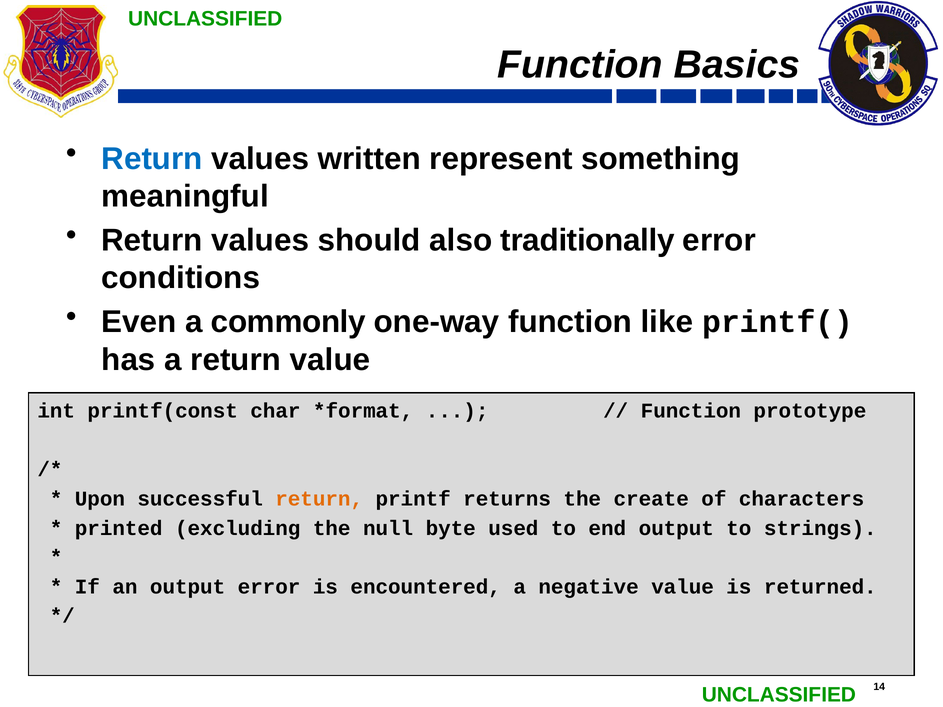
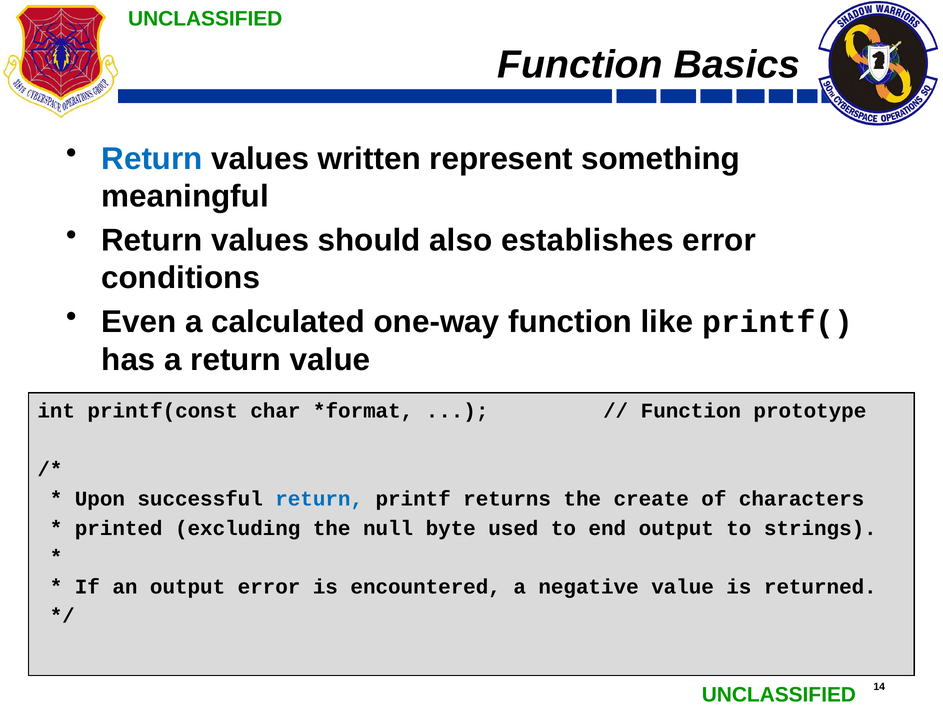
traditionally: traditionally -> establishes (587, 240)
commonly: commonly -> calculated (288, 322)
return colour: orange -> blue (319, 499)
